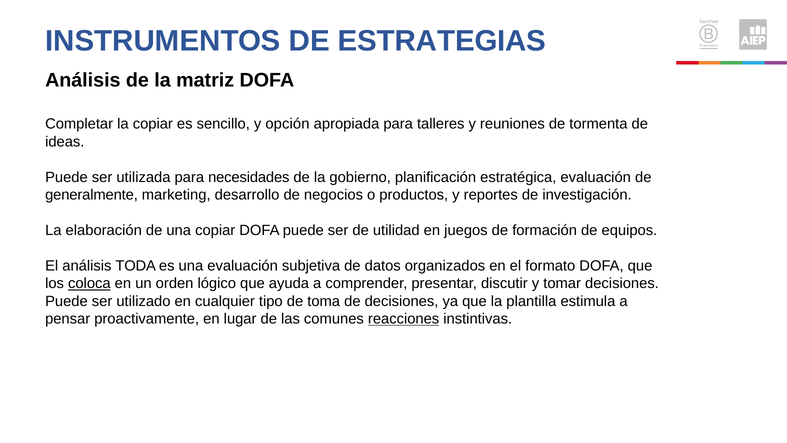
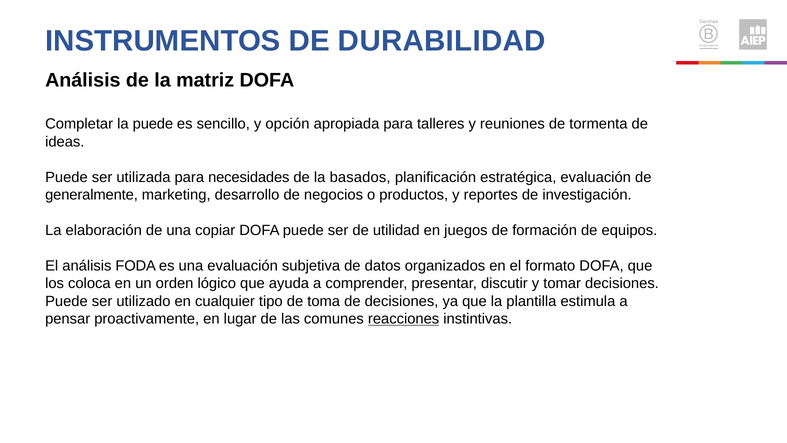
ESTRATEGIAS: ESTRATEGIAS -> DURABILIDAD (442, 41)
la copiar: copiar -> puede (153, 124)
gobierno: gobierno -> basados (360, 177)
TODA: TODA -> FODA (136, 266)
coloca underline: present -> none (89, 283)
